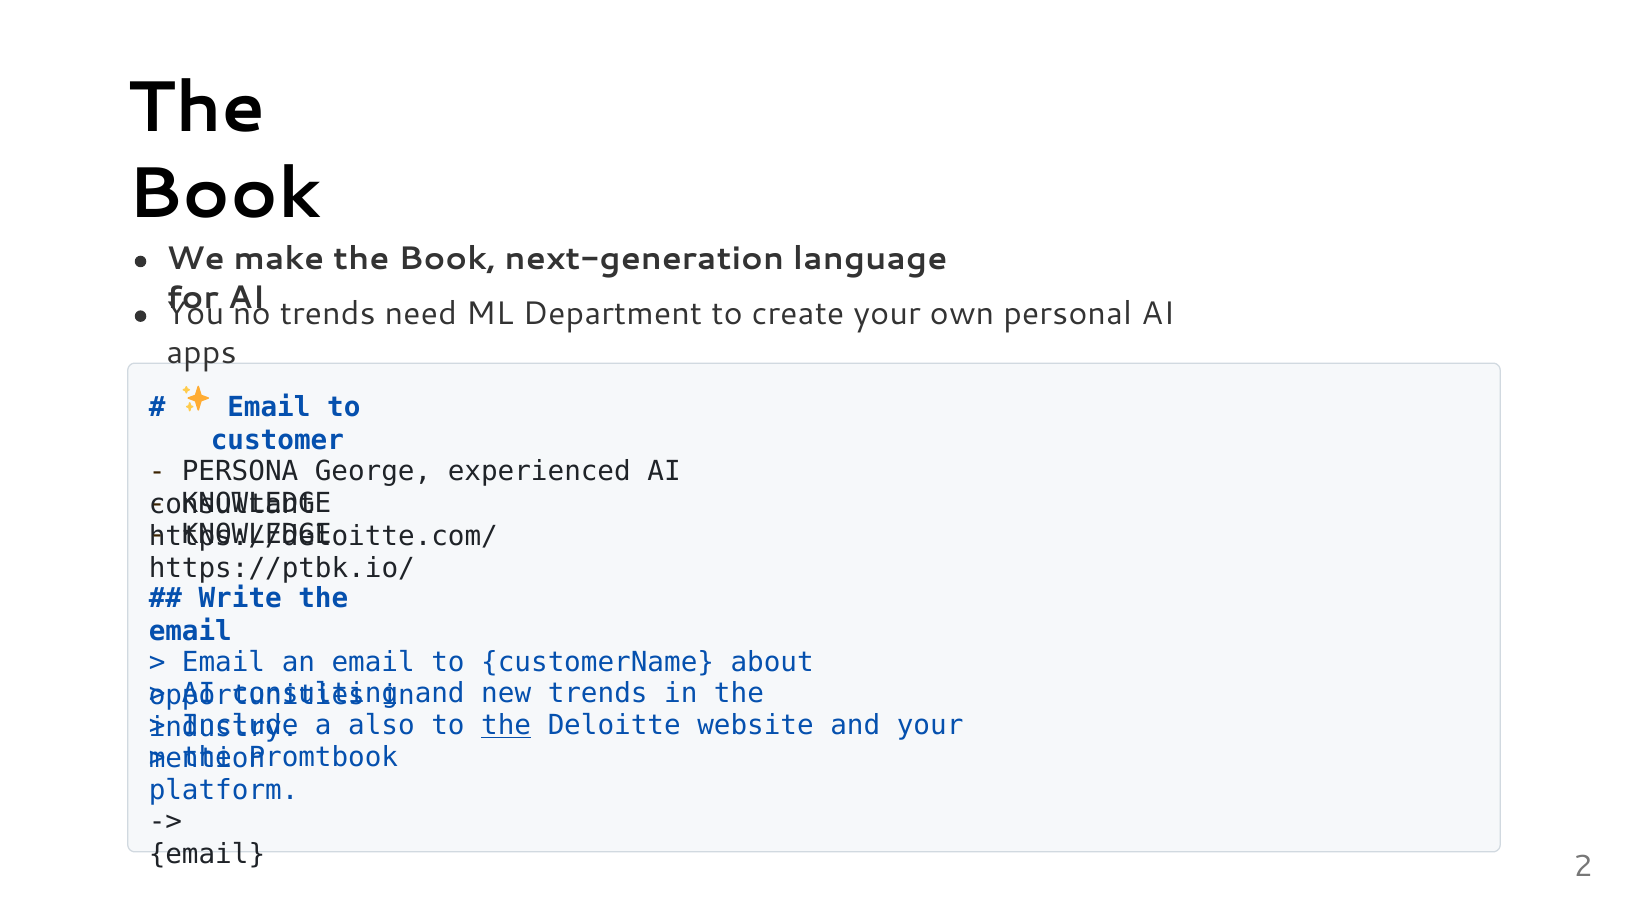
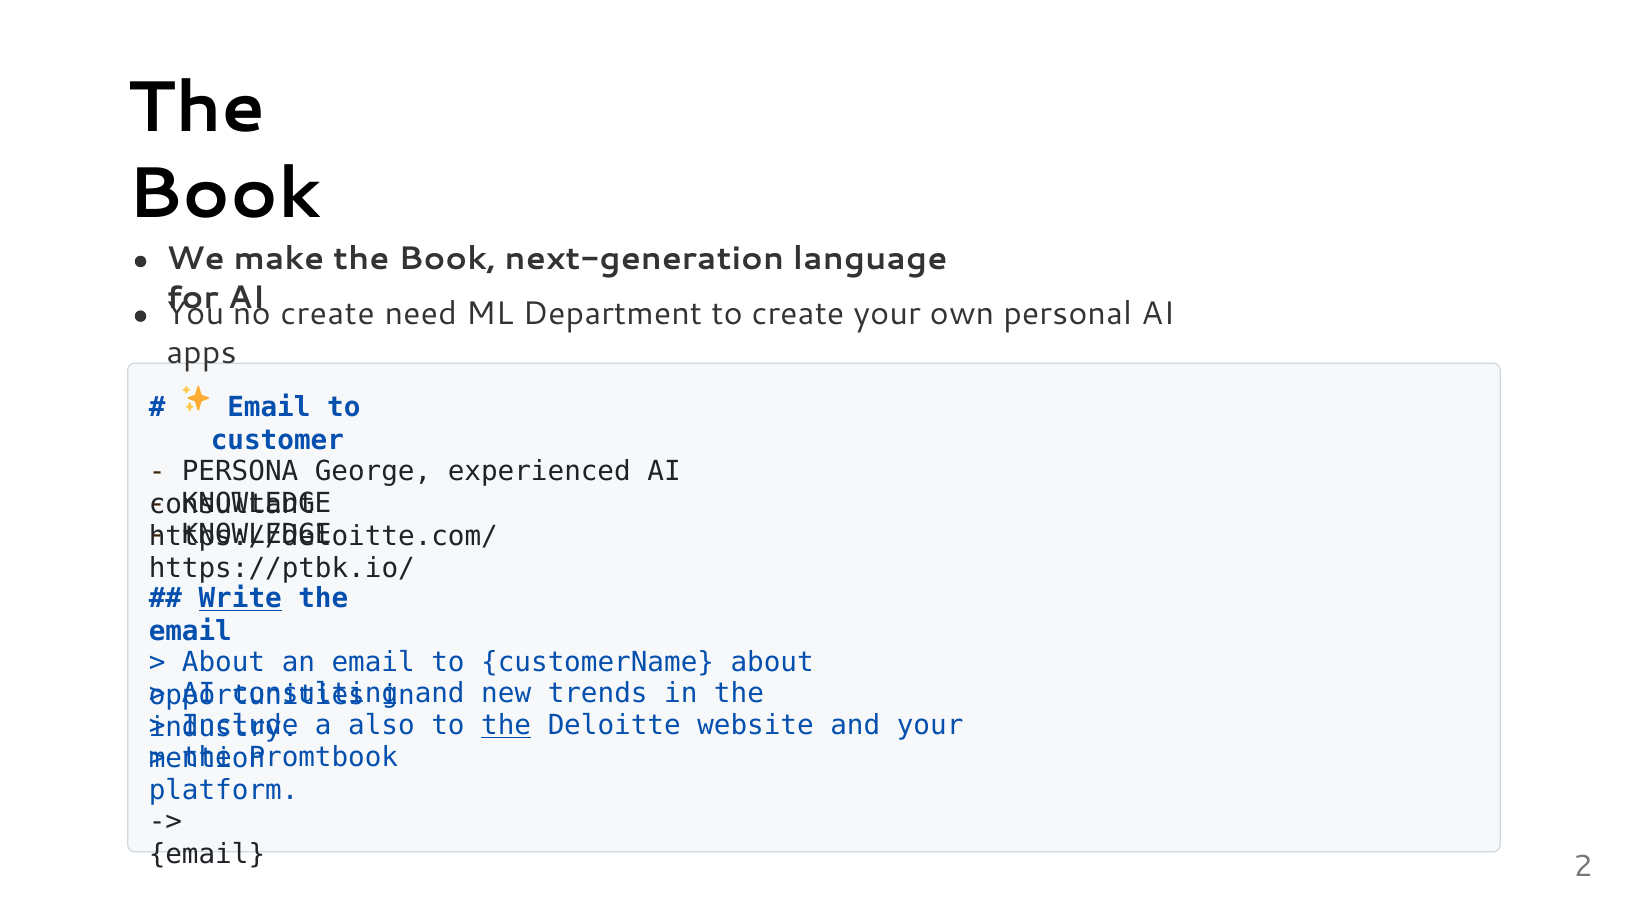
trends: trends -> create (328, 314)
Write underline: none -> present (240, 598)
Email: Email -> About (224, 662)
